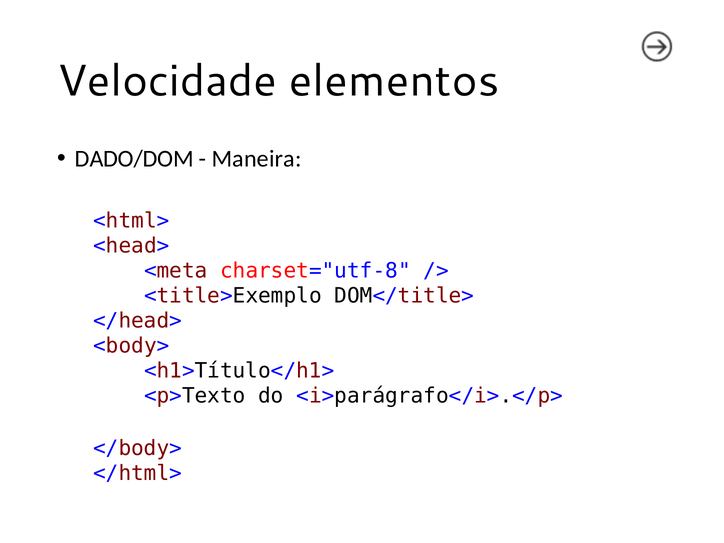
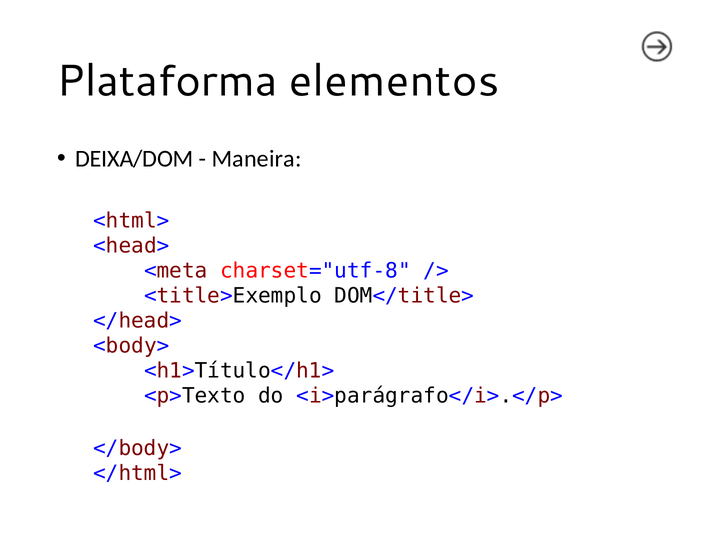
Velocidade: Velocidade -> Plataforma (167, 81)
DADO/DOM: DADO/DOM -> DEIXA/DOM (134, 159)
